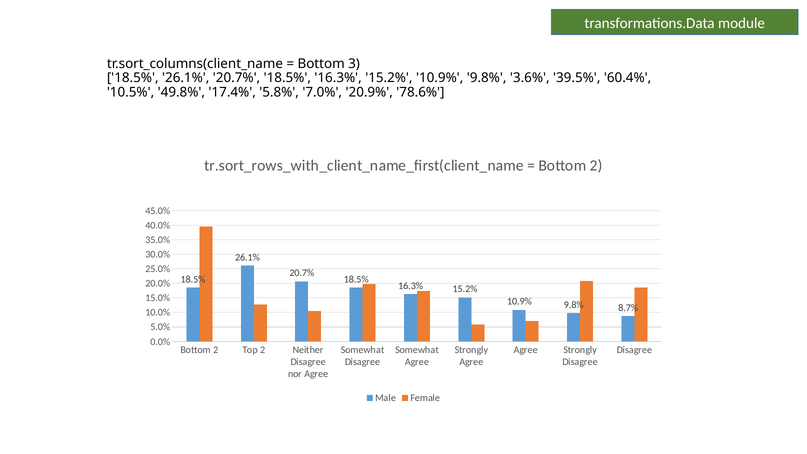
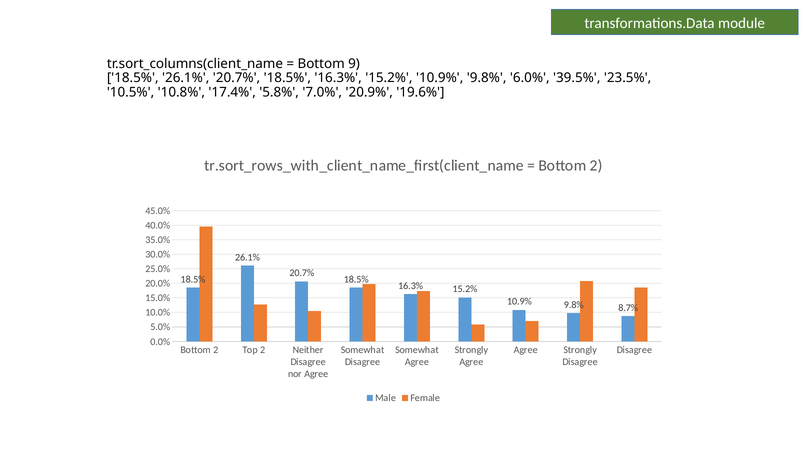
3: 3 -> 9 (354, 64)
3.6%: 3.6% -> 6.0% (530, 78)
60.4%: 60.4% -> 23.5% (628, 78)
49.8%: 49.8% -> 10.8% (181, 92)
78.6%: 78.6% -> 19.6% (420, 92)
